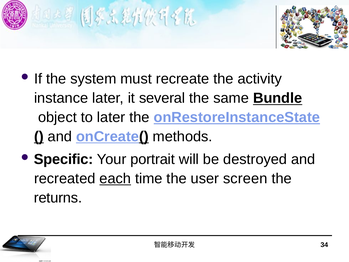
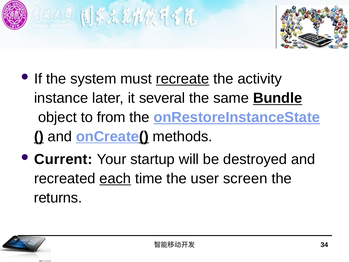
recreate underline: none -> present (183, 79)
to later: later -> from (111, 117)
Specific: Specific -> Current (63, 159)
portrait: portrait -> startup (153, 159)
